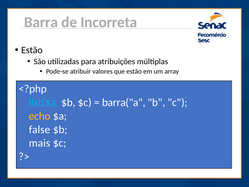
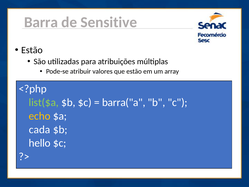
Incorreta: Incorreta -> Sensitive (109, 22)
list($a colour: light blue -> light green (44, 102)
false: false -> cada (40, 129)
mais: mais -> hello (40, 143)
